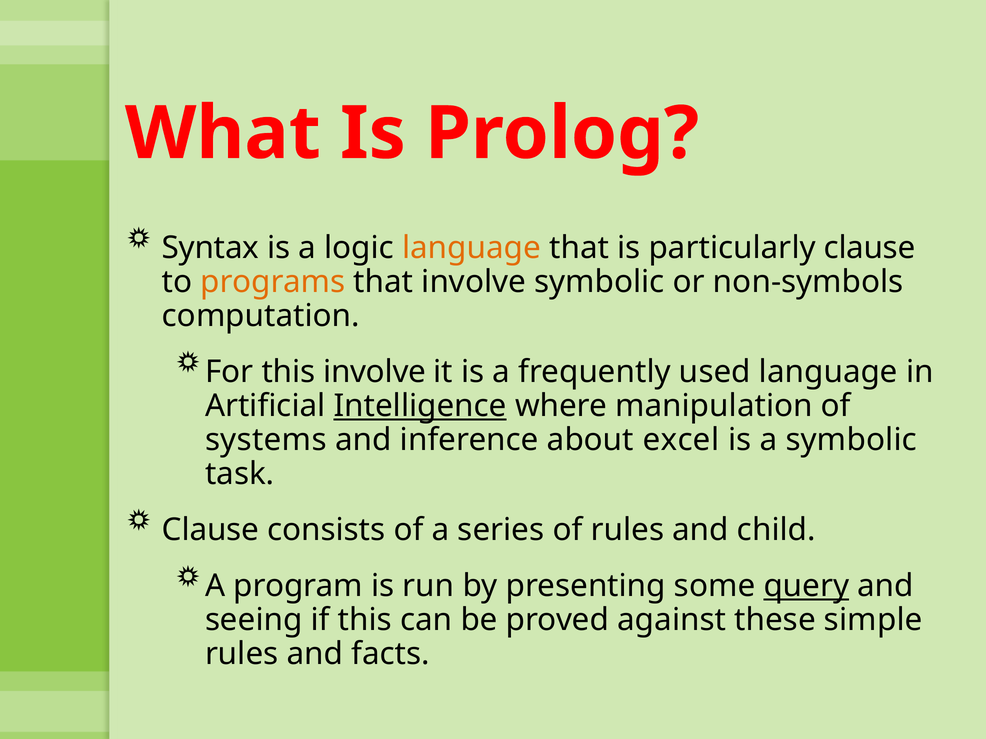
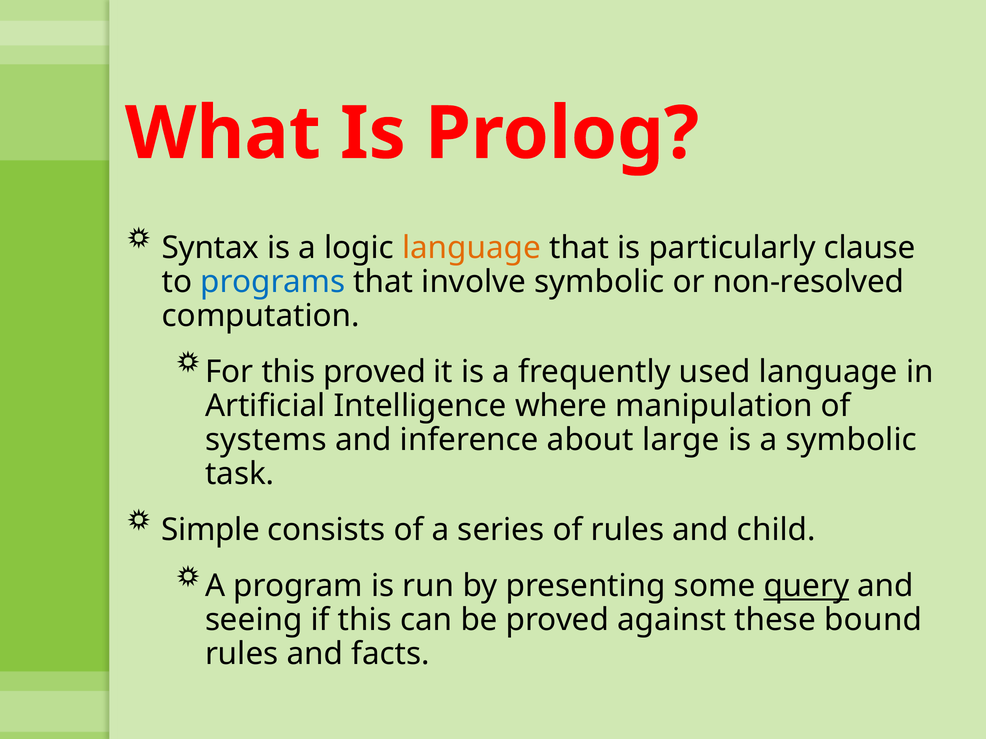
programs colour: orange -> blue (273, 282)
non-symbols: non-symbols -> non-resolved (808, 282)
this involve: involve -> proved (375, 372)
Intelligence underline: present -> none (420, 406)
excel: excel -> large (681, 440)
Clause: Clause -> Simple (211, 530)
simple: simple -> bound (873, 620)
